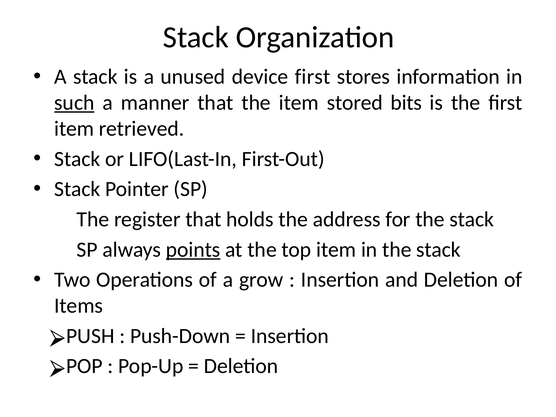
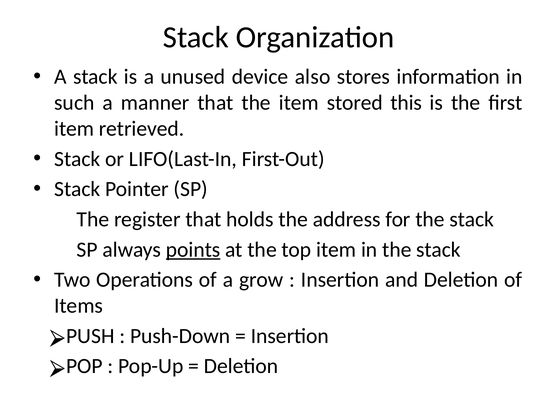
device first: first -> also (313, 77)
such underline: present -> none (74, 103)
bits: bits -> this (406, 103)
